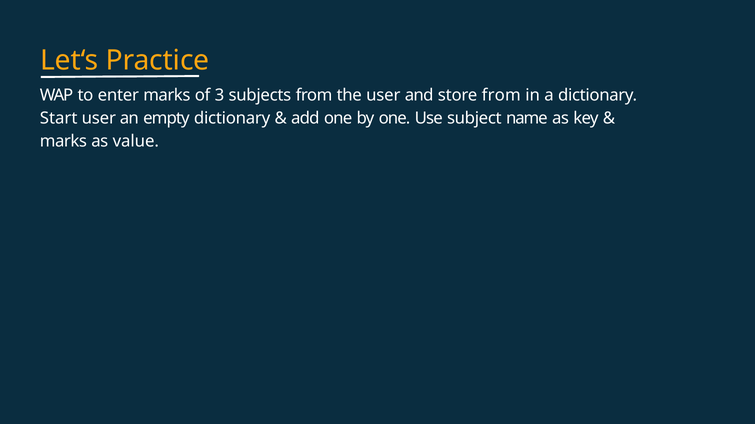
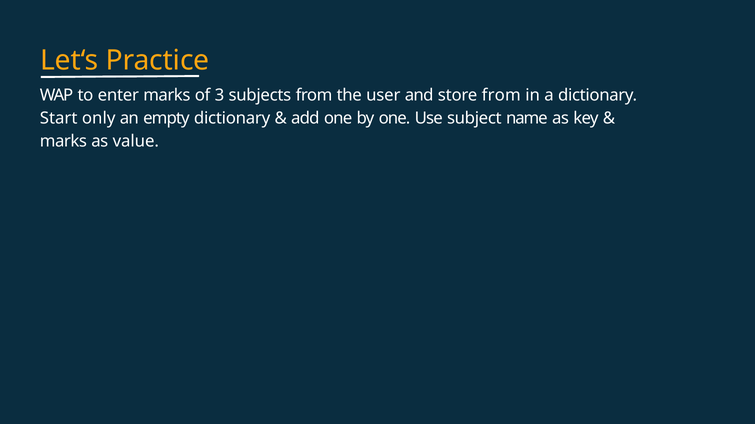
Start user: user -> only (99, 118)
